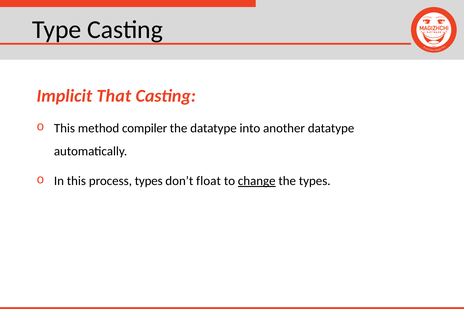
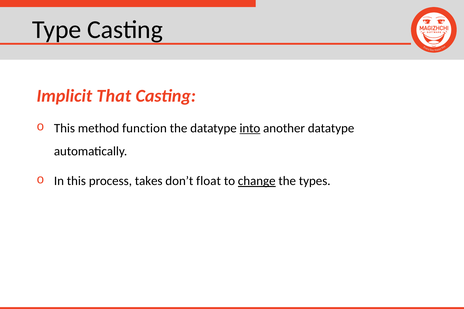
compiler: compiler -> function (144, 128)
into underline: none -> present (250, 128)
process types: types -> takes (149, 181)
